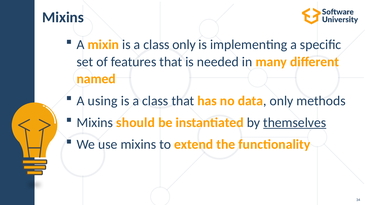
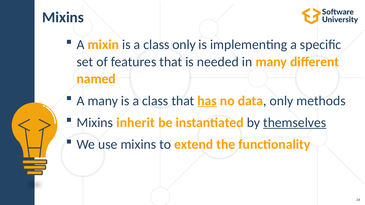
A using: using -> many (103, 101)
has underline: none -> present (207, 101)
should: should -> inherit (136, 123)
